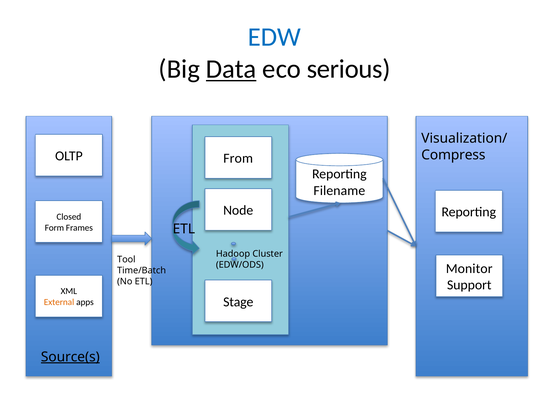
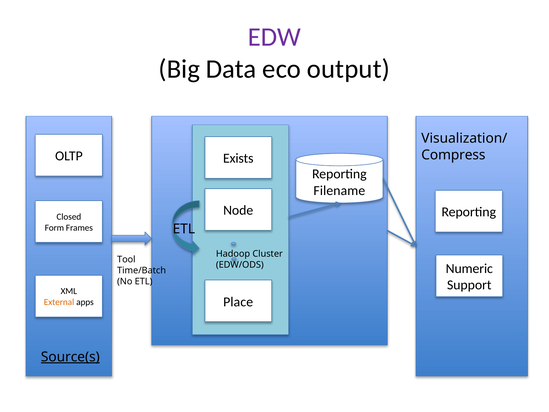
EDW colour: blue -> purple (275, 37)
Data underline: present -> none (231, 69)
serious: serious -> output (348, 69)
From: From -> Exists (238, 158)
Monitor: Monitor -> Numeric (469, 268)
Stage: Stage -> Place (238, 302)
